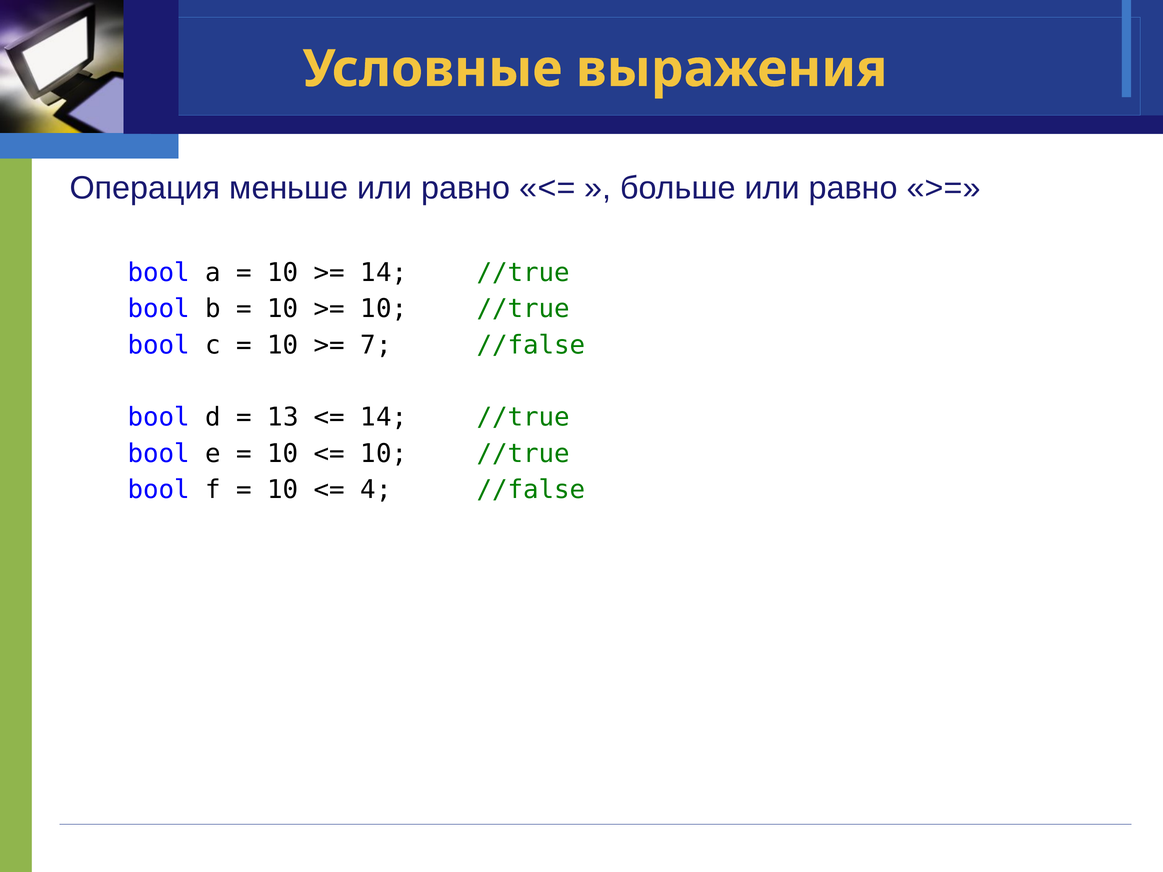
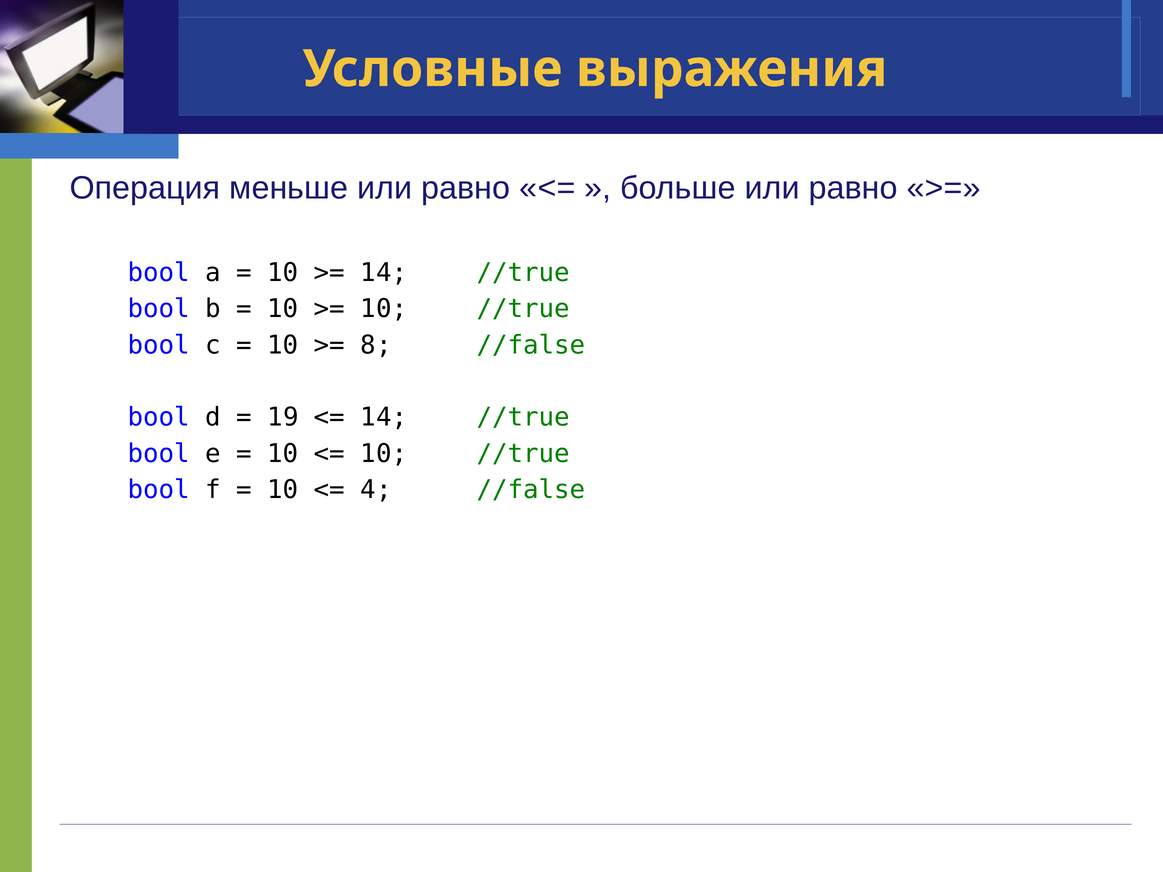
7: 7 -> 8 (376, 345)
13: 13 -> 19 (283, 418)
